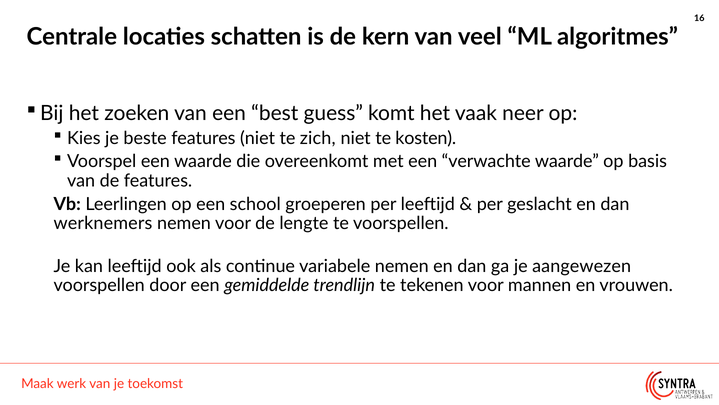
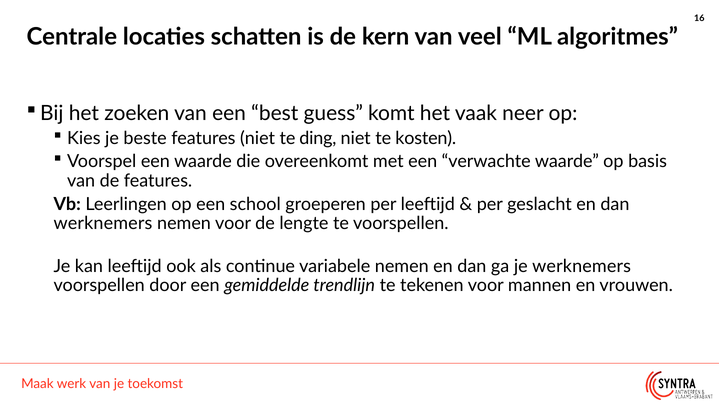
zich: zich -> ding (318, 138)
je aangewezen: aangewezen -> werknemers (582, 266)
